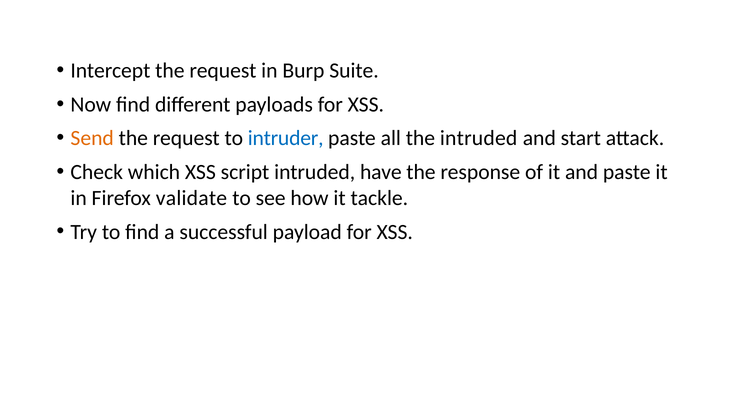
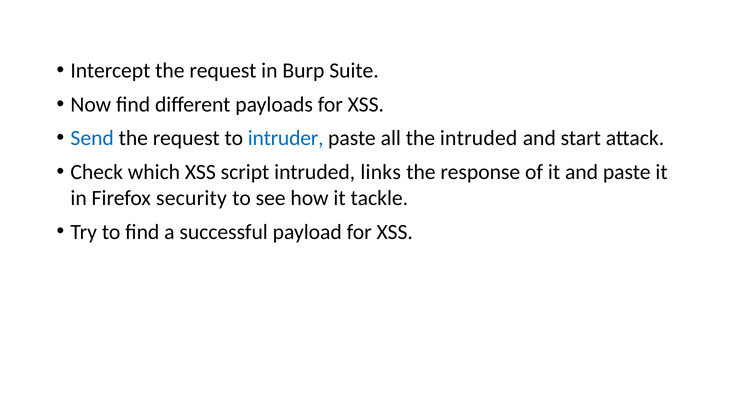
Send colour: orange -> blue (92, 138)
have: have -> links (381, 172)
validate: validate -> security (191, 198)
